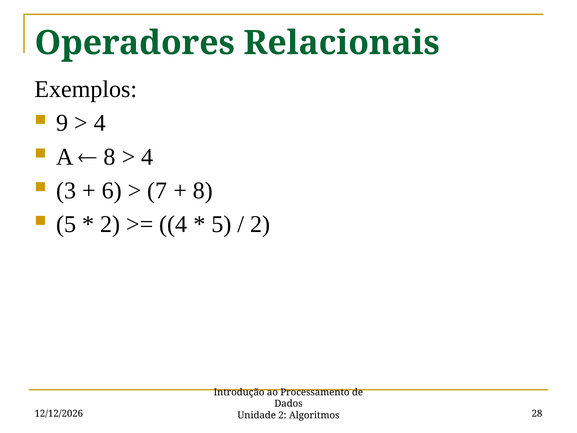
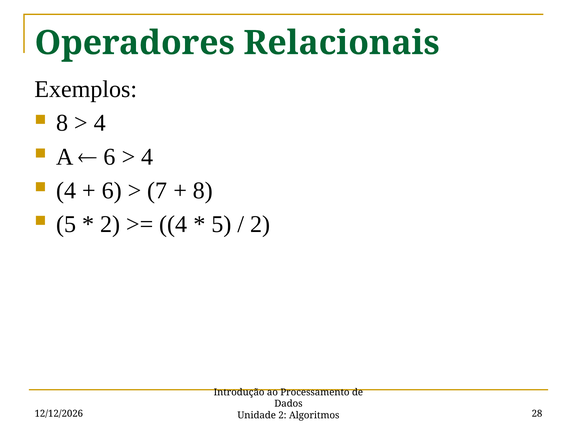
9: 9 -> 8 (62, 123)
8: 8 -> 6 (110, 157)
3: 3 -> 4 (66, 190)
